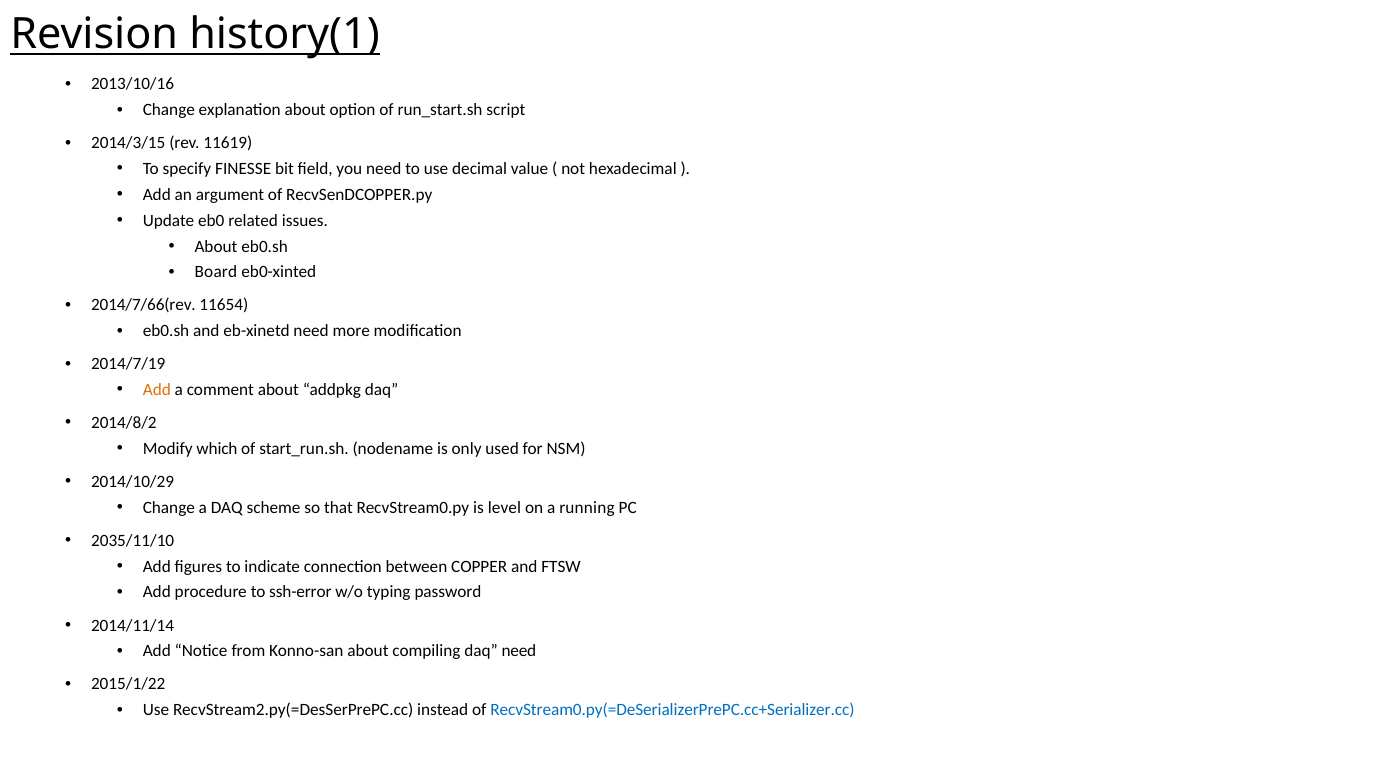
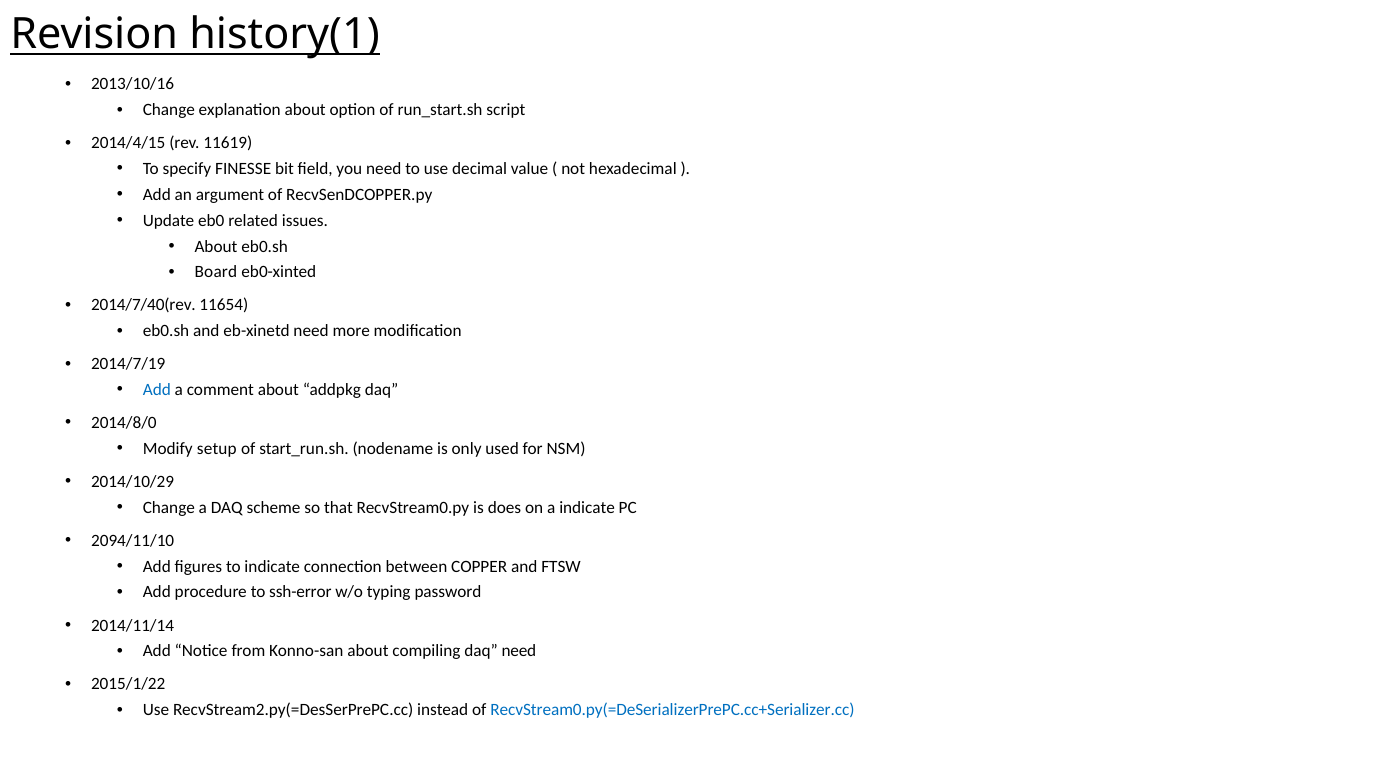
2014/3/15: 2014/3/15 -> 2014/4/15 (128, 143)
2014/7/66(rev: 2014/7/66(rev -> 2014/7/40(rev (143, 305)
Add colour: orange -> blue (157, 390)
2014/8/2: 2014/8/2 -> 2014/8/0 (124, 423)
which: which -> setup (217, 449)
level: level -> does (504, 507)
a running: running -> indicate (587, 507)
2035/11/10: 2035/11/10 -> 2094/11/10 (133, 541)
